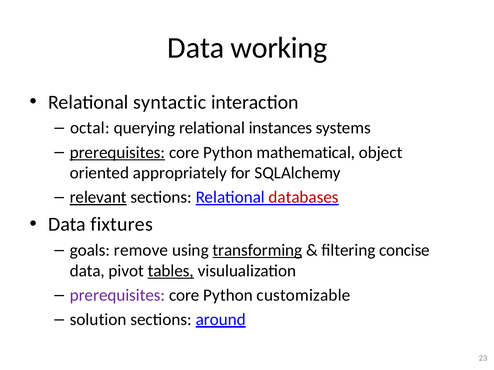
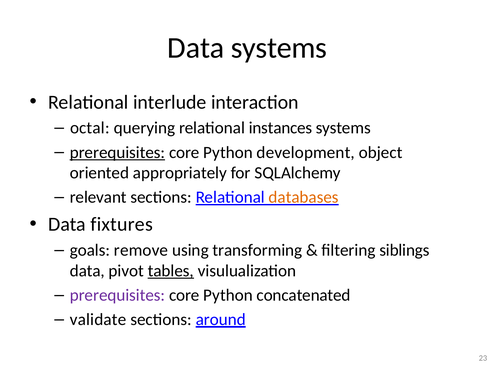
Data working: working -> systems (279, 48)
syntactic: syntactic -> interlude (170, 102)
mathematical: mathematical -> development (306, 153)
relevant underline: present -> none (98, 198)
databases colour: red -> orange (304, 198)
transforming underline: present -> none (257, 251)
concise: concise -> siblings (404, 251)
customizable: customizable -> concatenated (304, 296)
solution: solution -> validate (98, 320)
